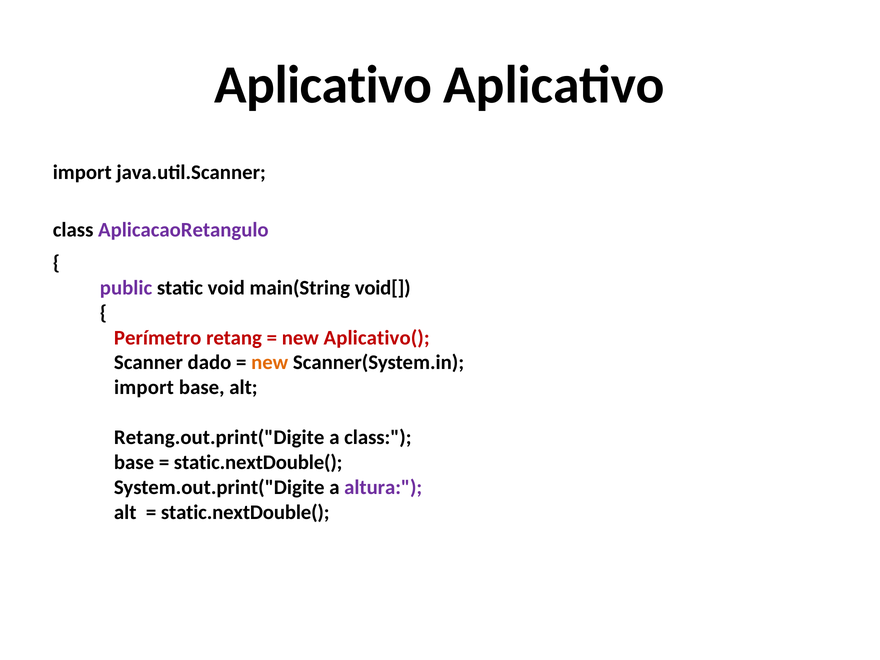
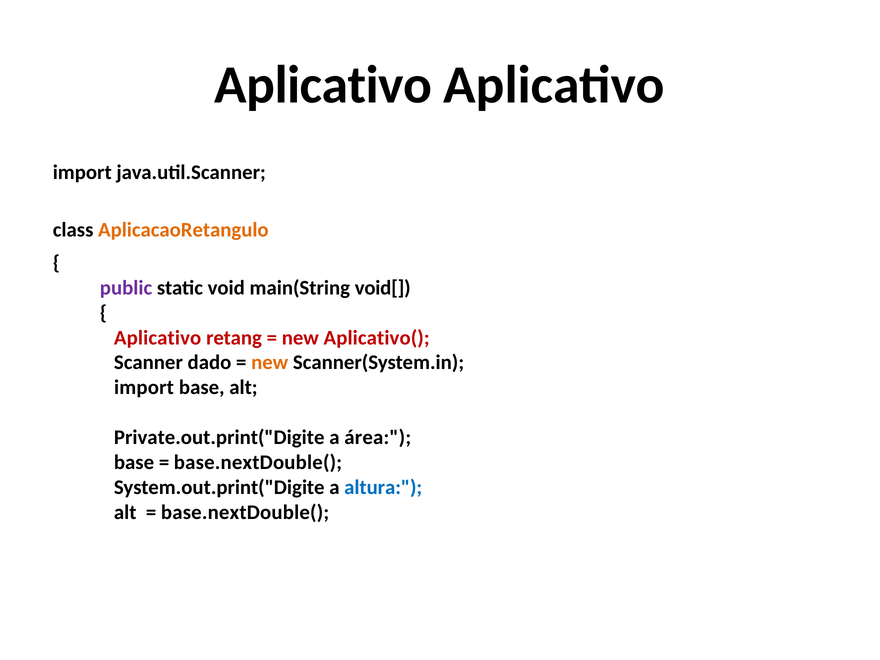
AplicacaoRetangulo colour: purple -> orange (183, 230)
Perímetro: Perímetro -> Aplicativo (158, 338)
Retang.out.print("Digite: Retang.out.print("Digite -> Private.out.print("Digite (219, 437)
a class: class -> área (378, 437)
static.nextDouble(: static.nextDouble( -> base.nextDouble( (258, 462)
altura colour: purple -> blue (383, 487)
static.nextDouble(: static.nextDouble( -> base.nextDouble( (245, 512)
